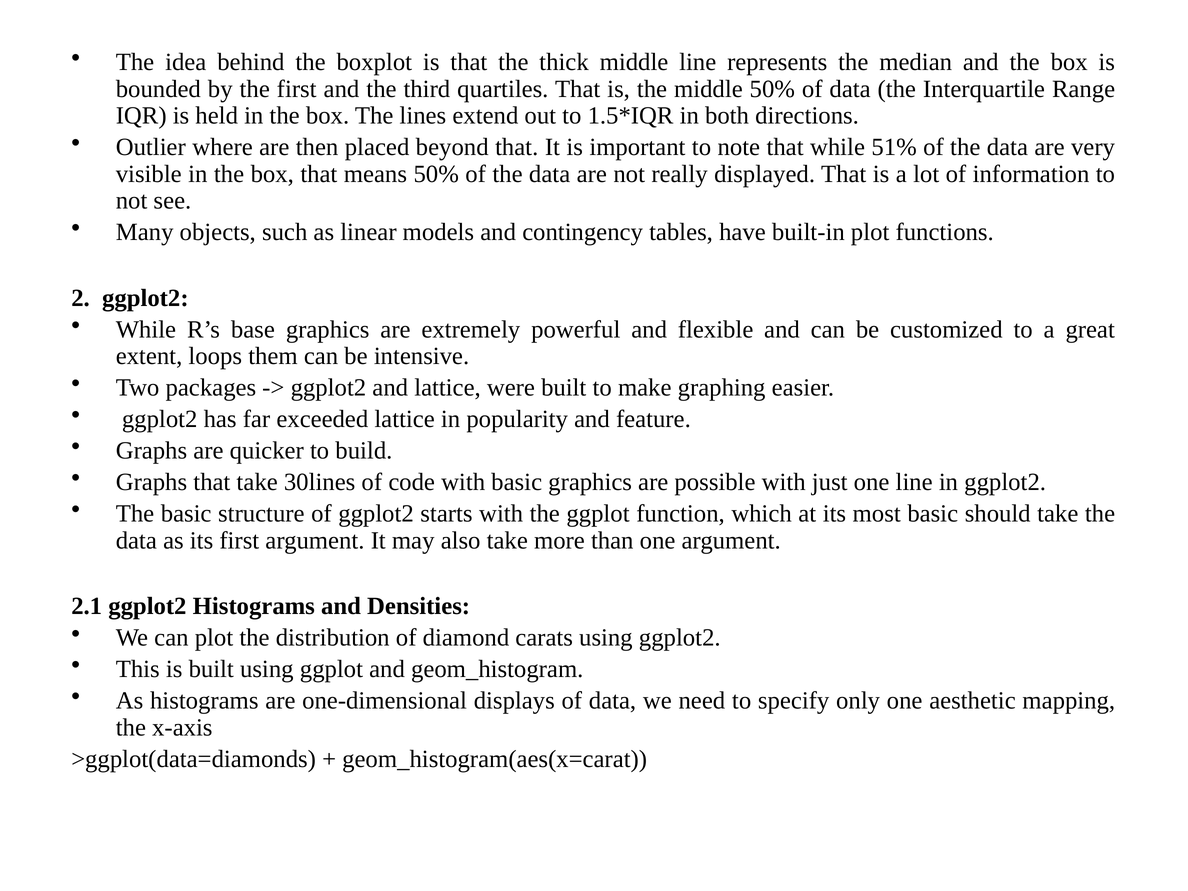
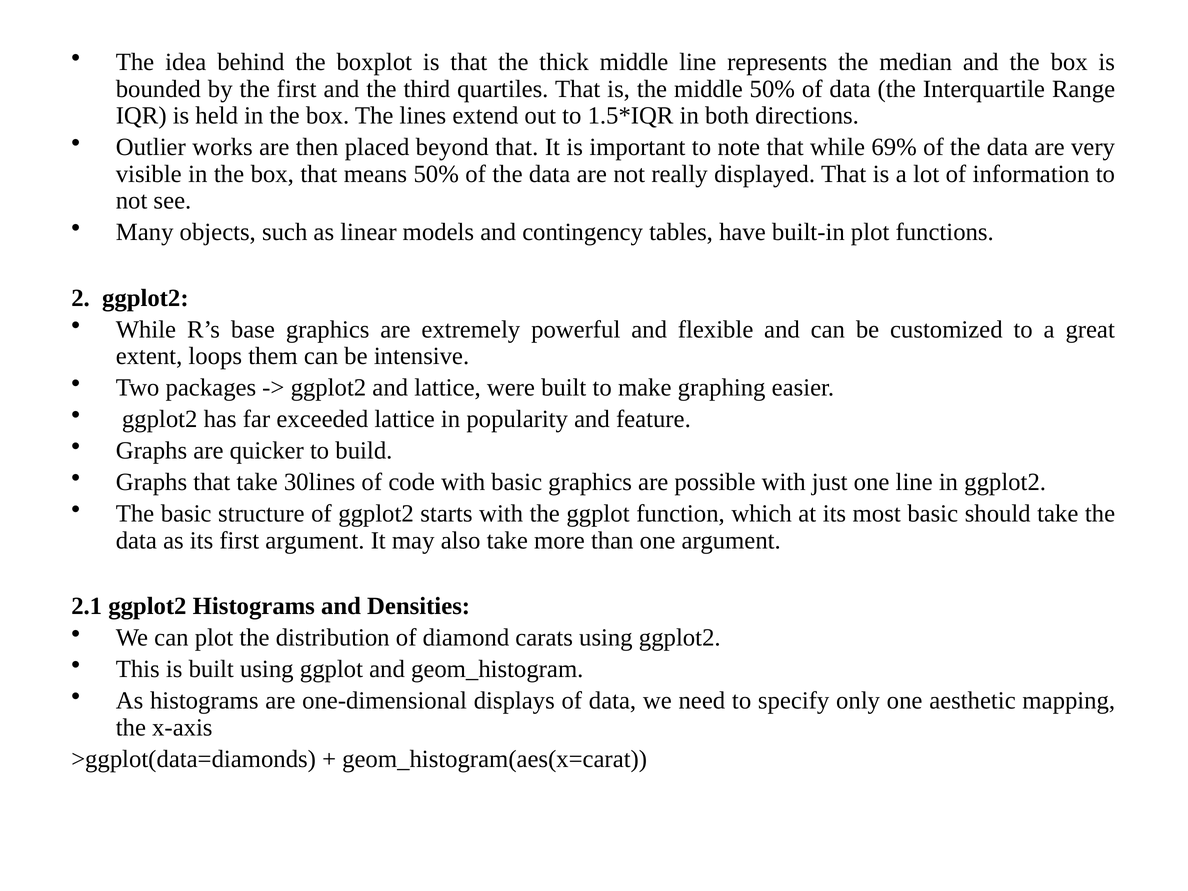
where: where -> works (223, 147)
51%: 51% -> 69% (894, 147)
